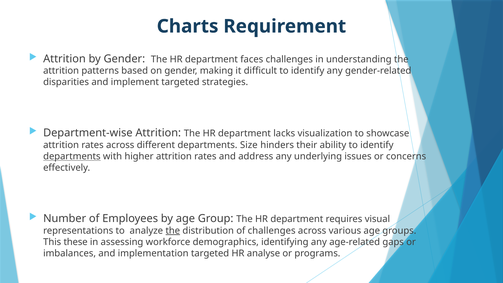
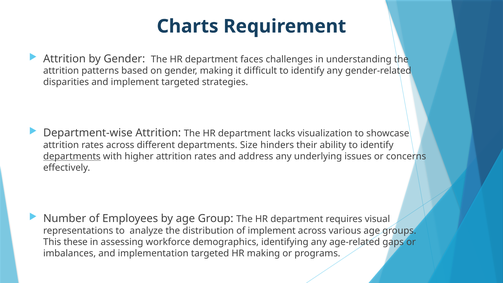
the underline: present -> none (173, 231)
of challenges: challenges -> implement (272, 231)
HR analyse: analyse -> making (263, 253)
